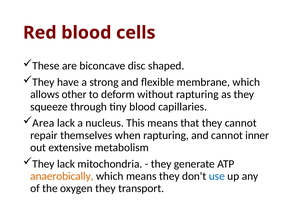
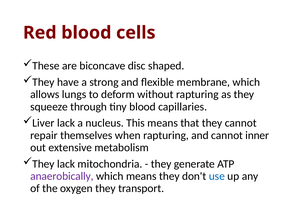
other: other -> lungs (74, 94)
Area: Area -> Liver (43, 123)
anaerobically colour: orange -> purple (62, 176)
